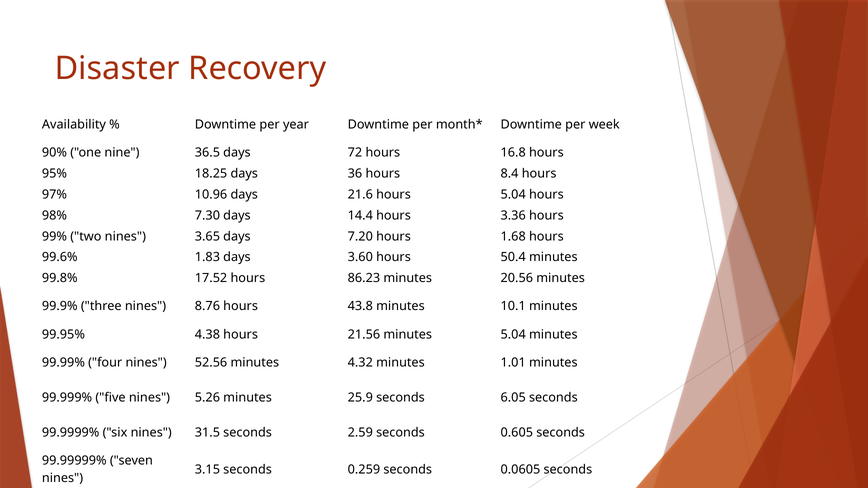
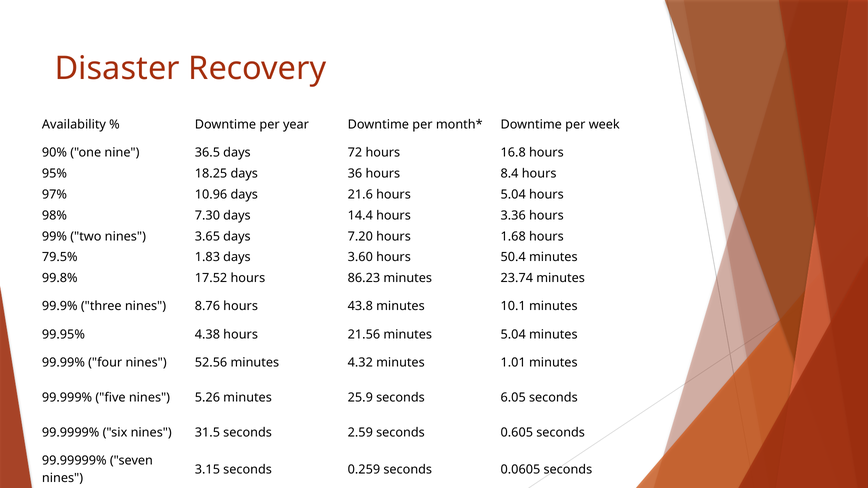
99.6%: 99.6% -> 79.5% (60, 257)
20.56: 20.56 -> 23.74 (517, 278)
